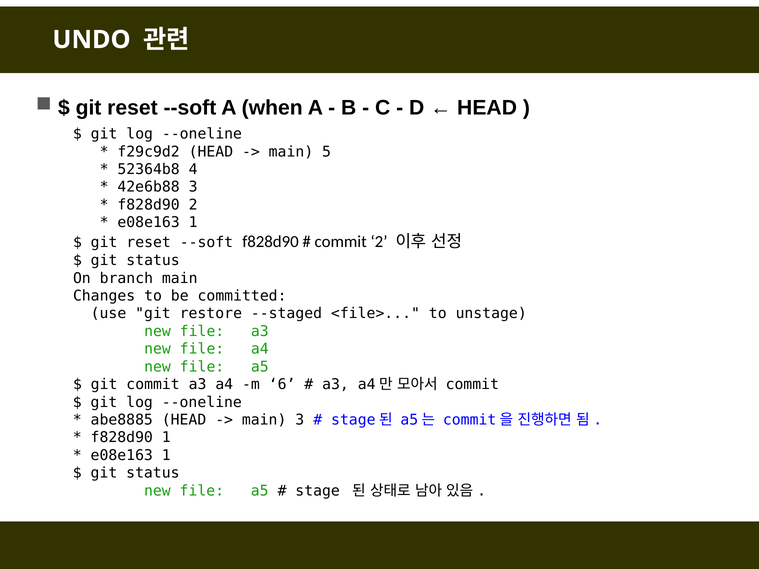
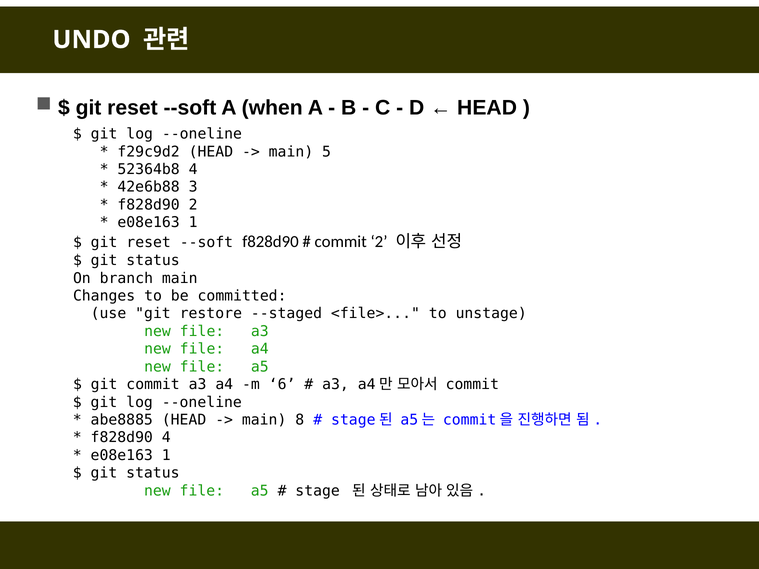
main 3: 3 -> 8 (300, 420)
f828d90 1: 1 -> 4 (166, 438)
